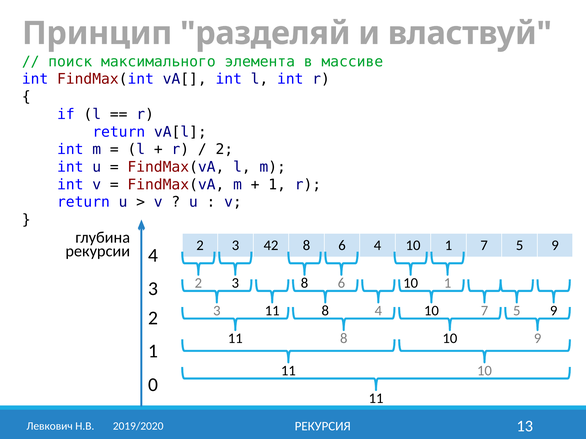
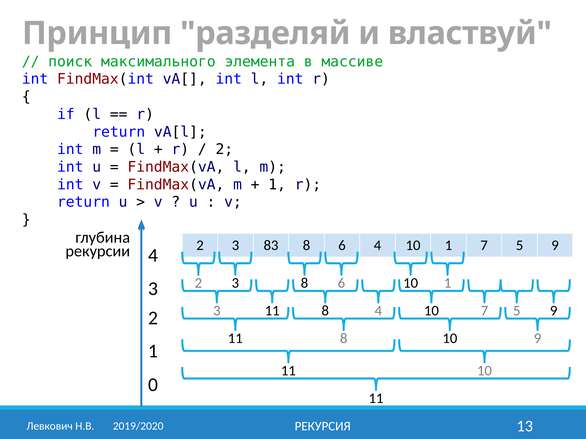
42: 42 -> 83 (271, 246)
